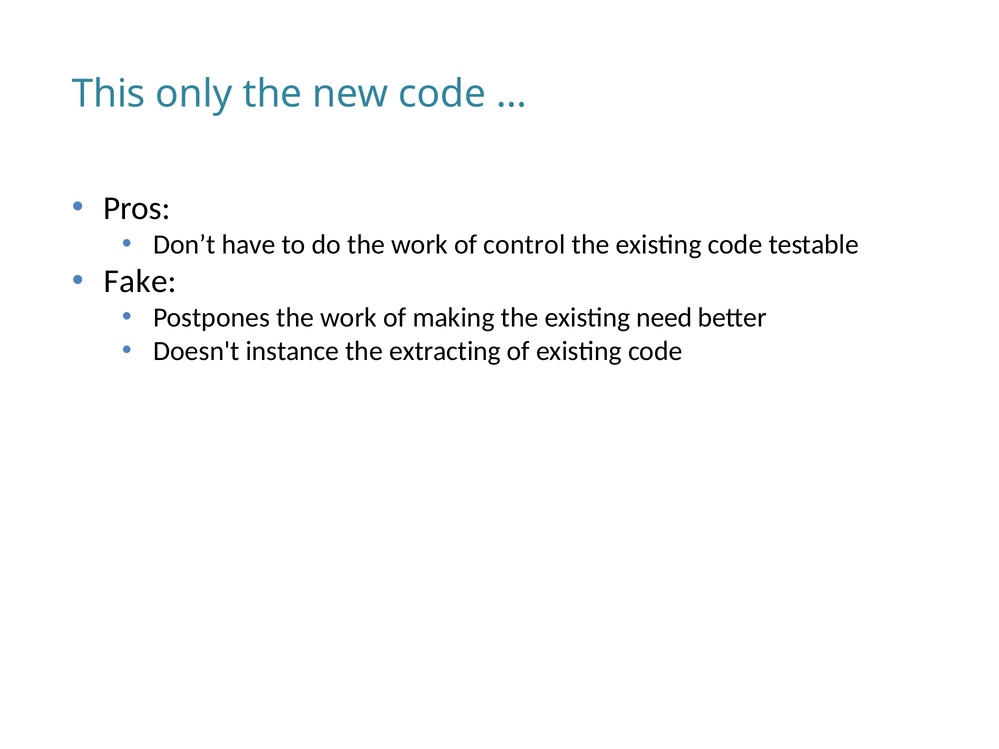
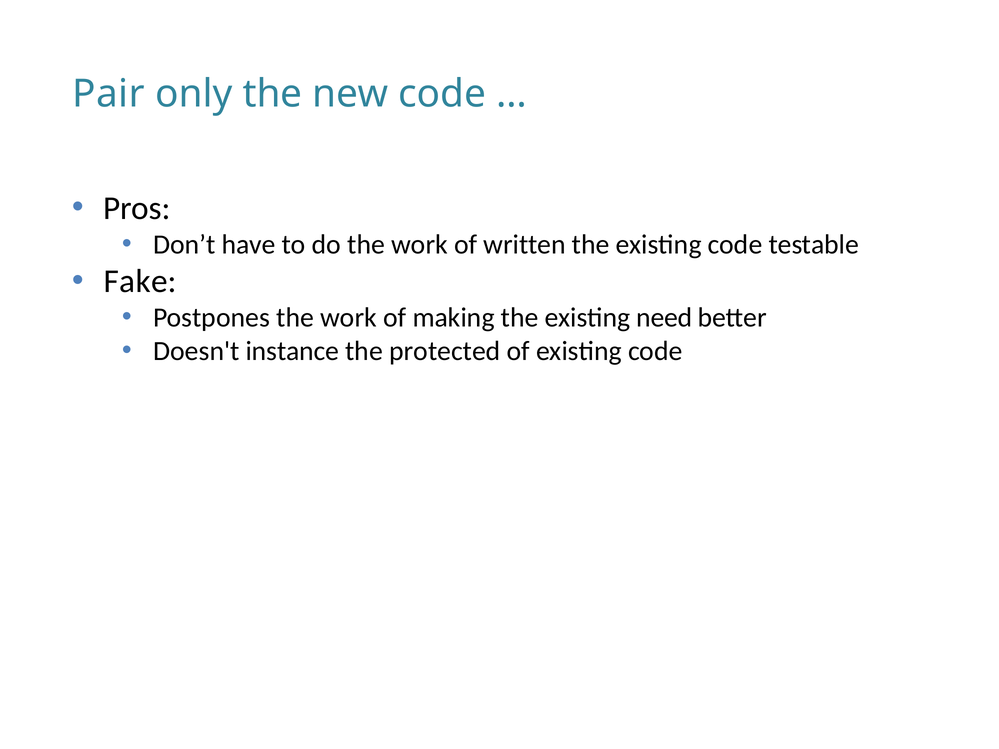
This: This -> Pair (108, 94)
control: control -> written (525, 245)
extracting: extracting -> protected (445, 351)
